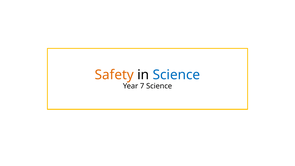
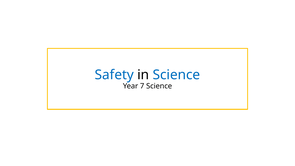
Safety colour: orange -> blue (114, 75)
